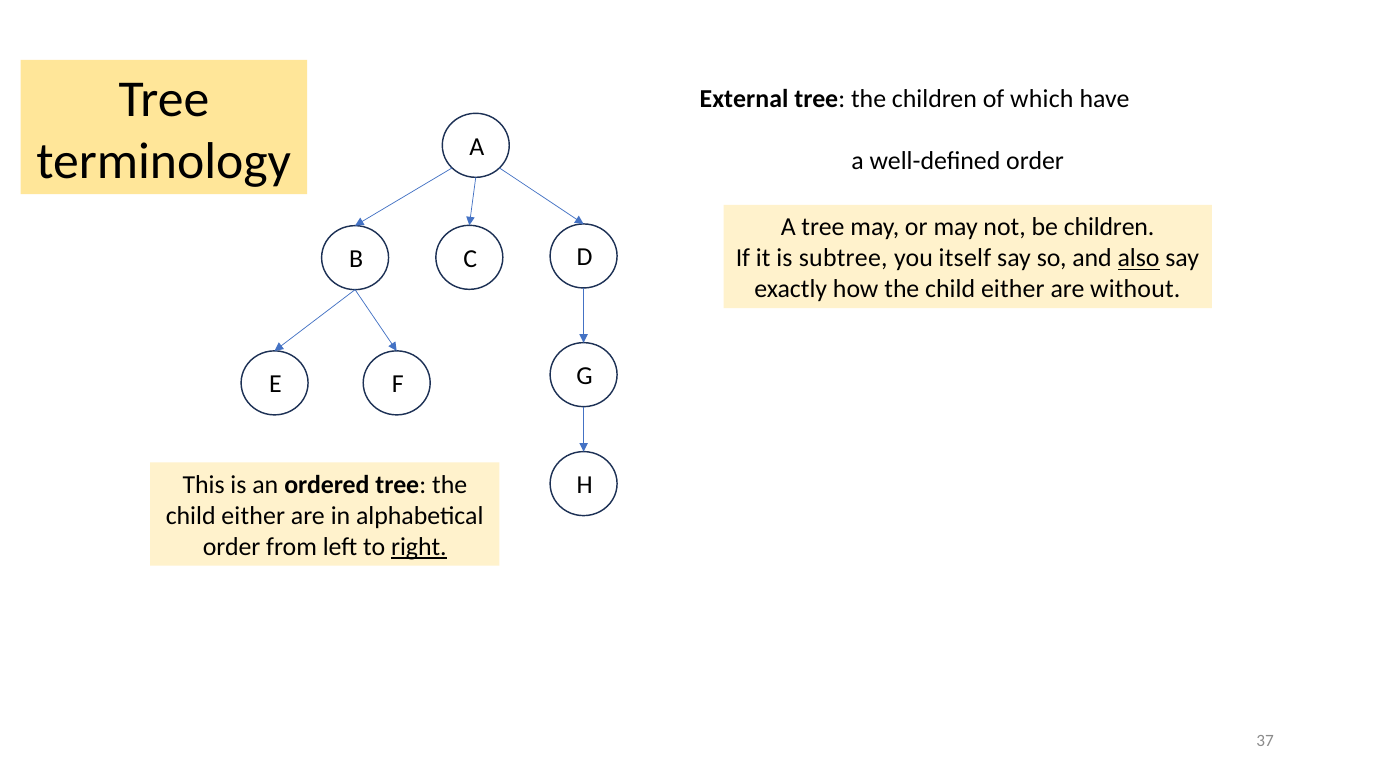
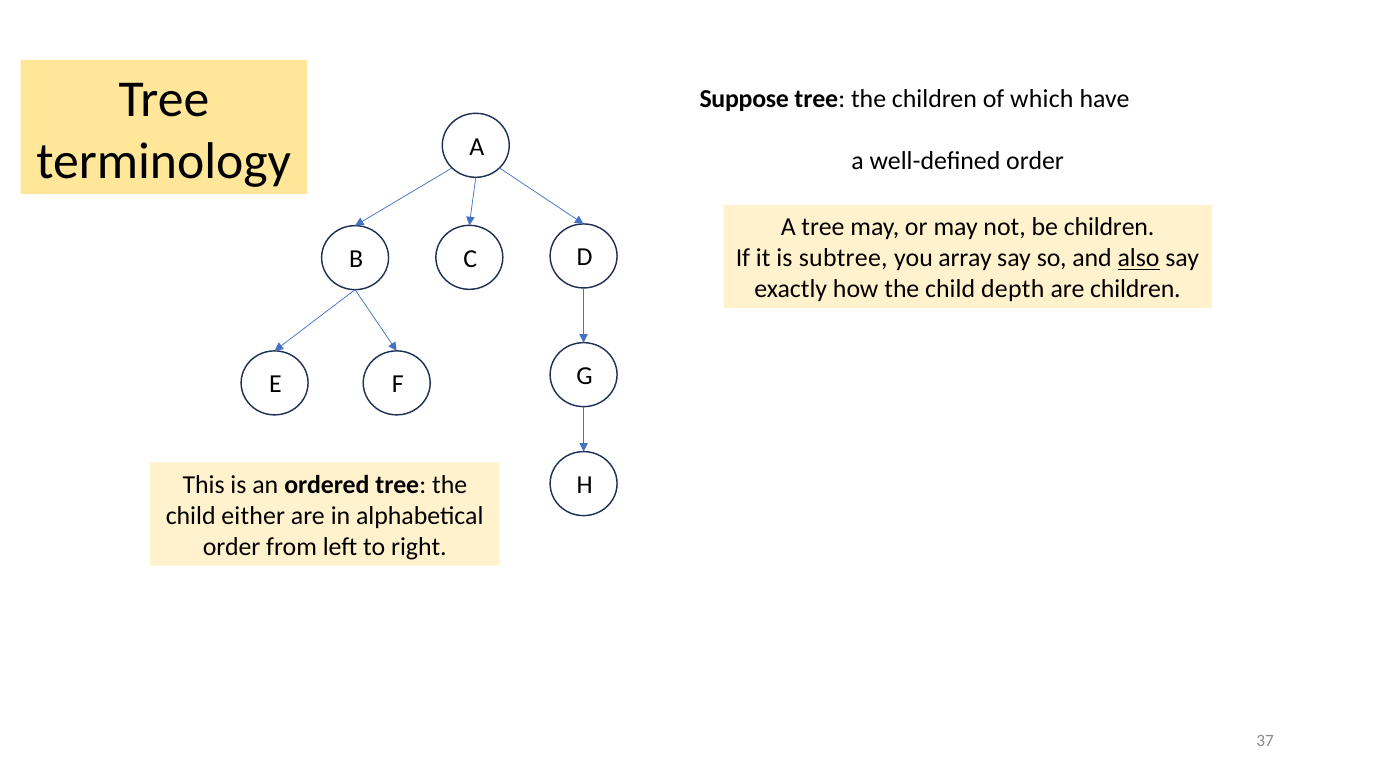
External: External -> Suppose (744, 99)
itself: itself -> array (965, 258)
how the child either: either -> depth (1013, 289)
are without: without -> children (1135, 289)
right underline: present -> none (419, 547)
